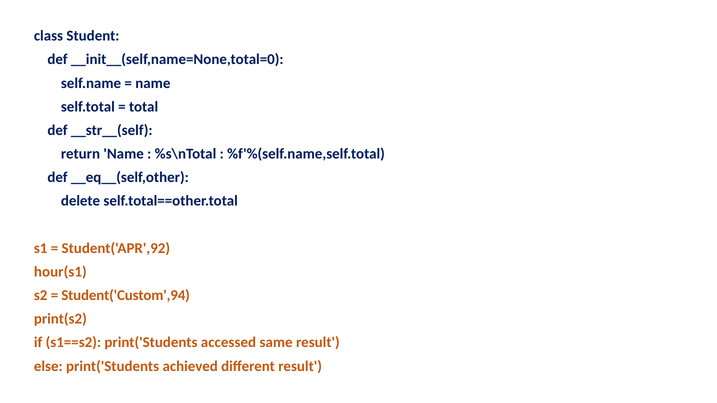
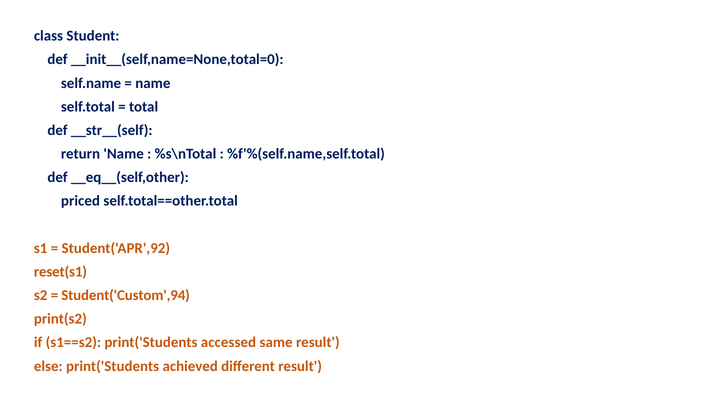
delete: delete -> priced (80, 201)
hour(s1: hour(s1 -> reset(s1 (60, 272)
